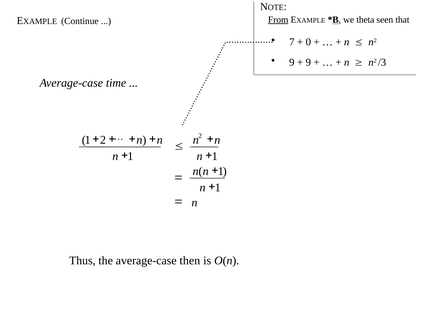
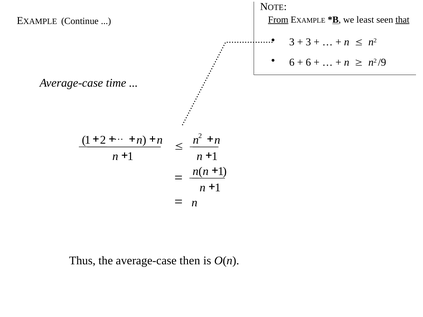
theta: theta -> least (365, 20)
that underline: none -> present (402, 20)
7: 7 -> 3 (292, 42)
0: 0 -> 3 (308, 42)
9: 9 -> 6 (292, 63)
9: 9 -> 6 (308, 63)
/3: /3 -> /9 (382, 63)
